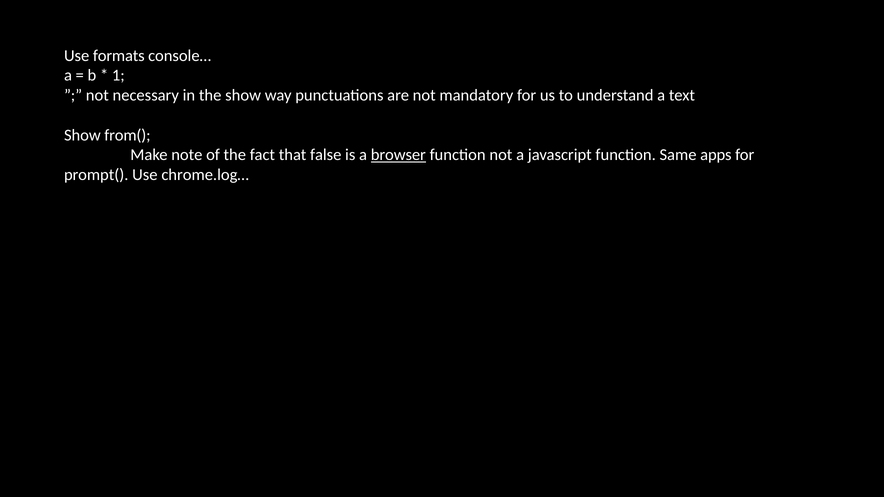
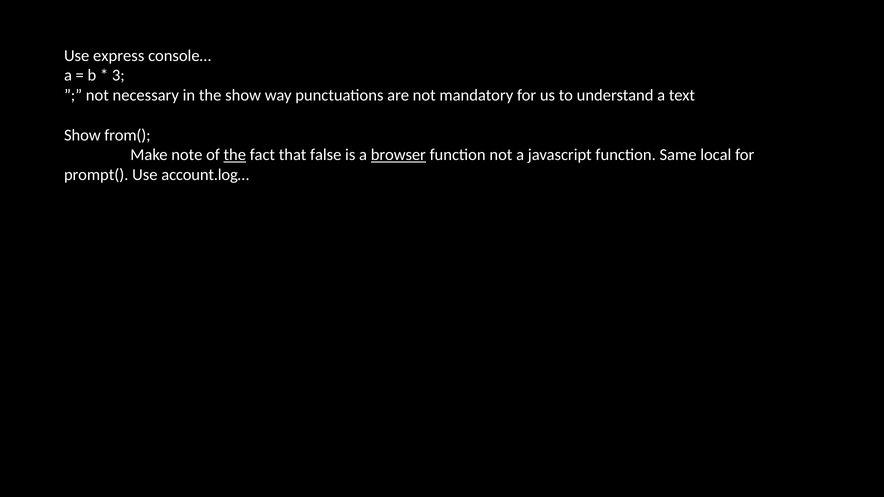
formats: formats -> express (119, 56)
1: 1 -> 3 (118, 75)
the underline: none -> present (235, 155)
apps: apps -> local (716, 155)
chrome.log…: chrome.log… -> account.log… (205, 175)
